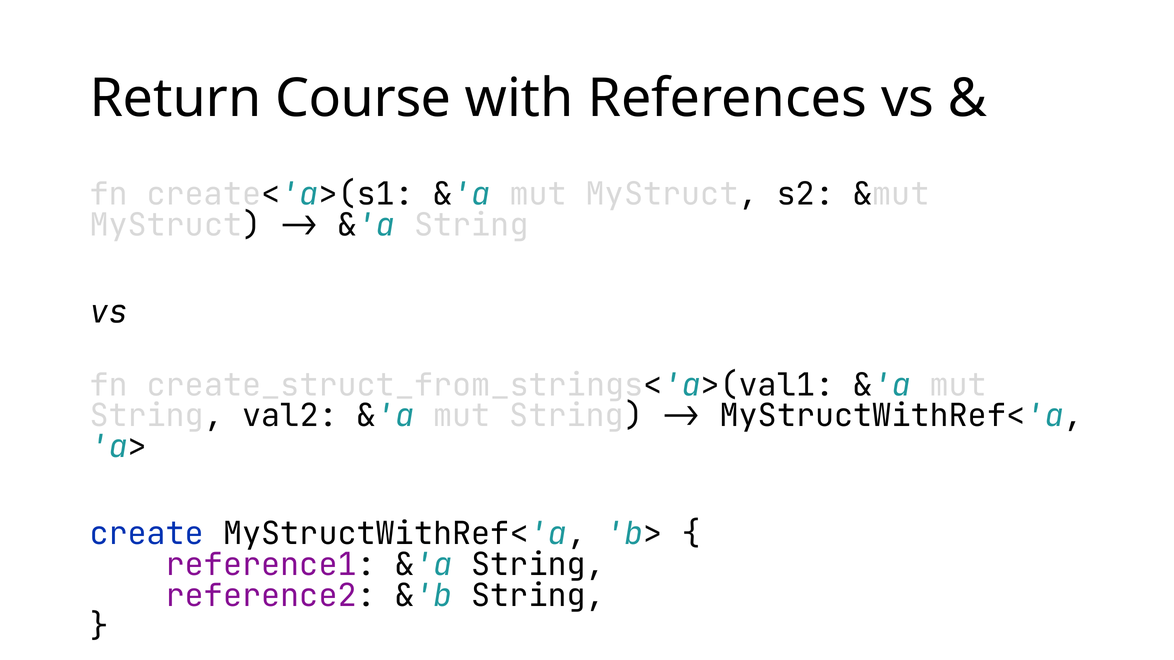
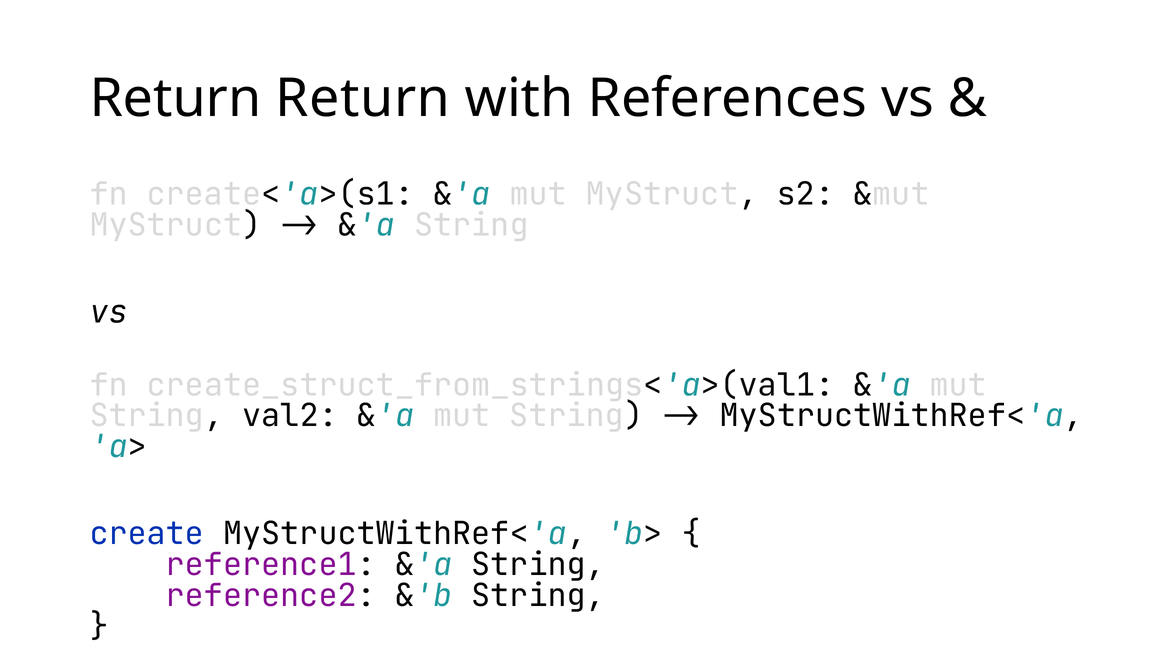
Return Course: Course -> Return (363, 99)
